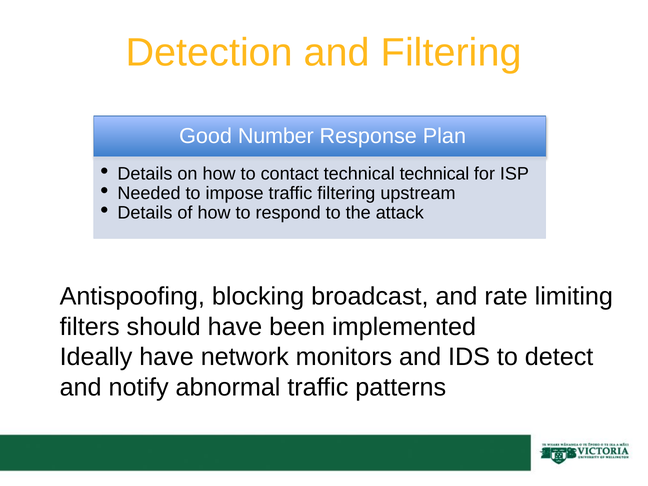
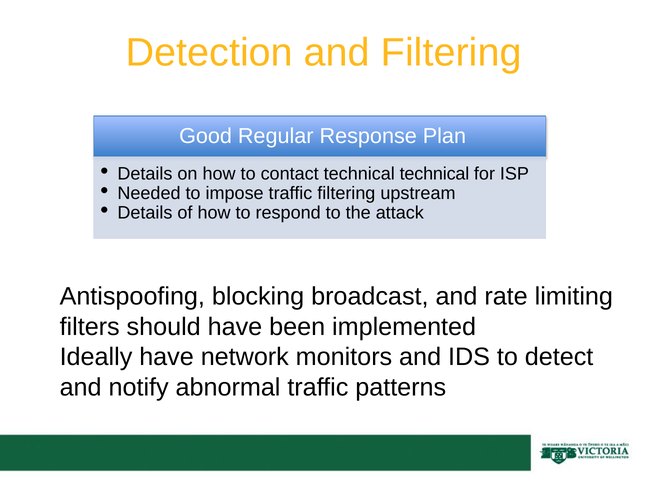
Number: Number -> Regular (276, 136)
